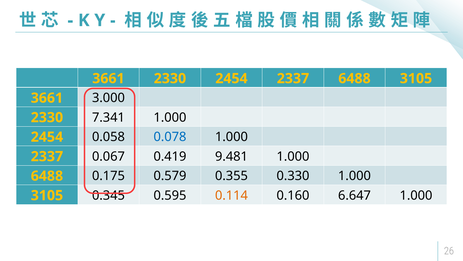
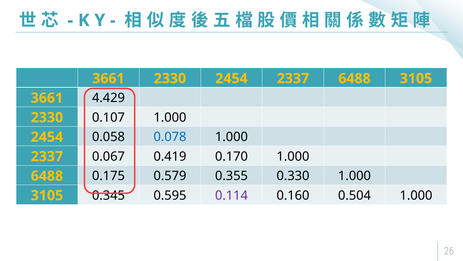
3.000: 3.000 -> 4.429 (108, 98)
7.341: 7.341 -> 0.107 (108, 117)
9.481: 9.481 -> 0.170 (231, 156)
0.114 colour: orange -> purple (231, 195)
6.647: 6.647 -> 0.504 (354, 195)
